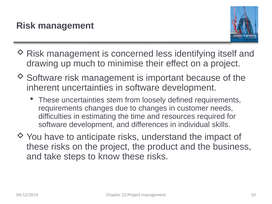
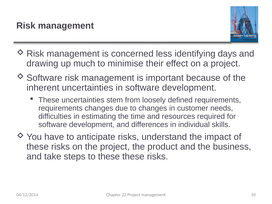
itself: itself -> days (227, 54)
to know: know -> these (109, 157)
